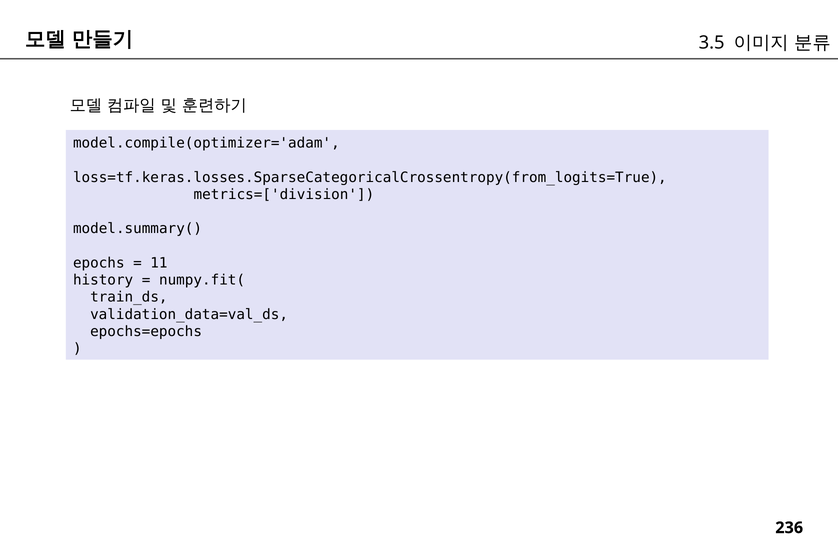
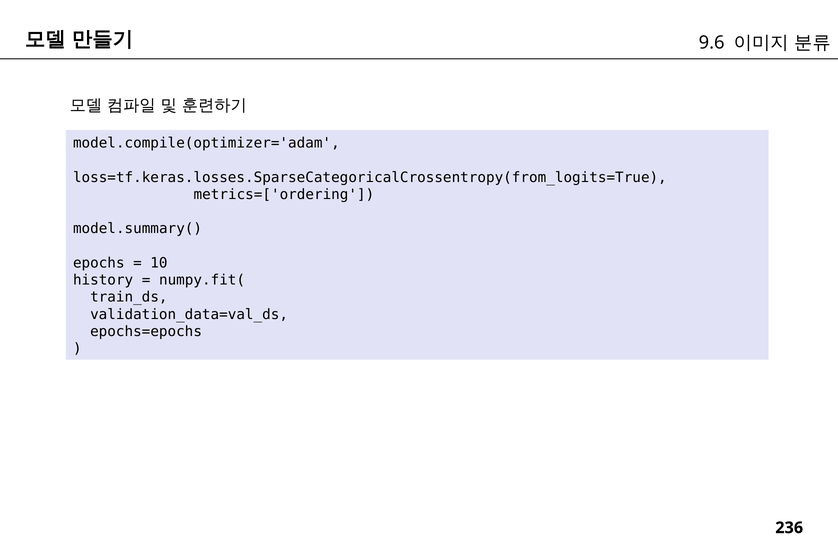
3.5: 3.5 -> 9.6 (712, 43)
metrics=['division: metrics=['division -> metrics=['ordering (284, 195)
11: 11 -> 10 (159, 263)
